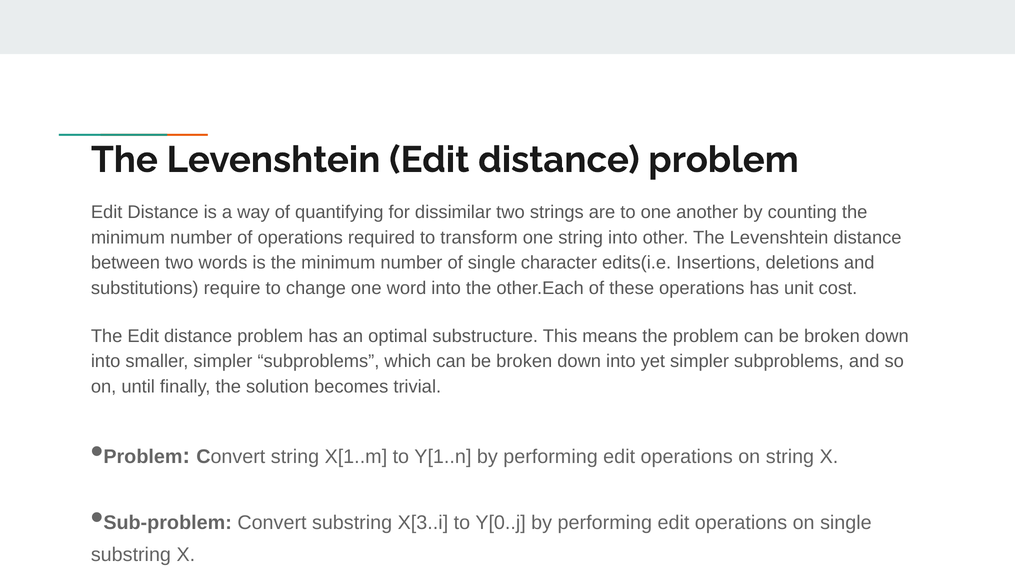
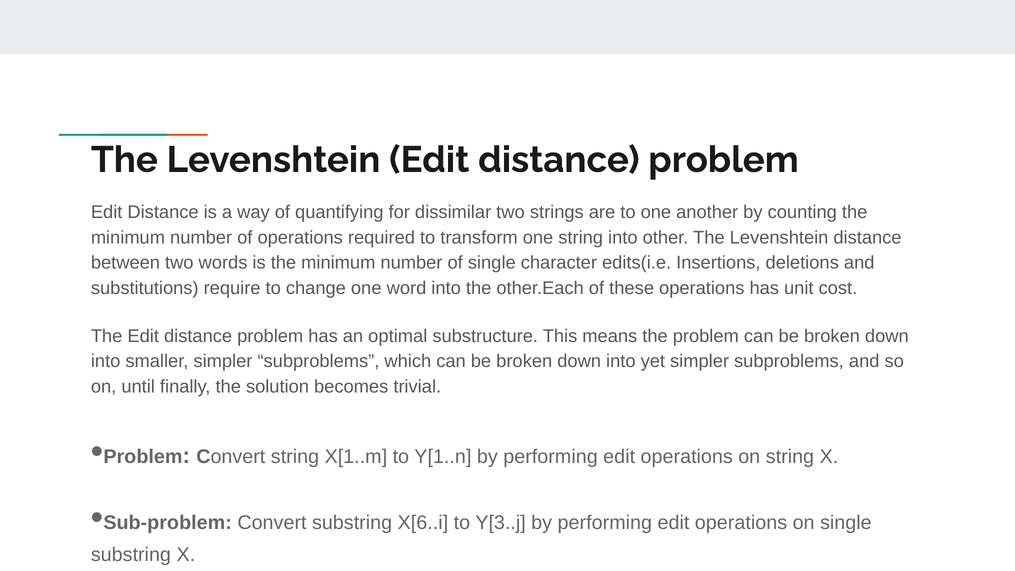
X[3..i: X[3..i -> X[6..i (423, 523)
Y[0..j: Y[0..j -> Y[3..j (501, 523)
